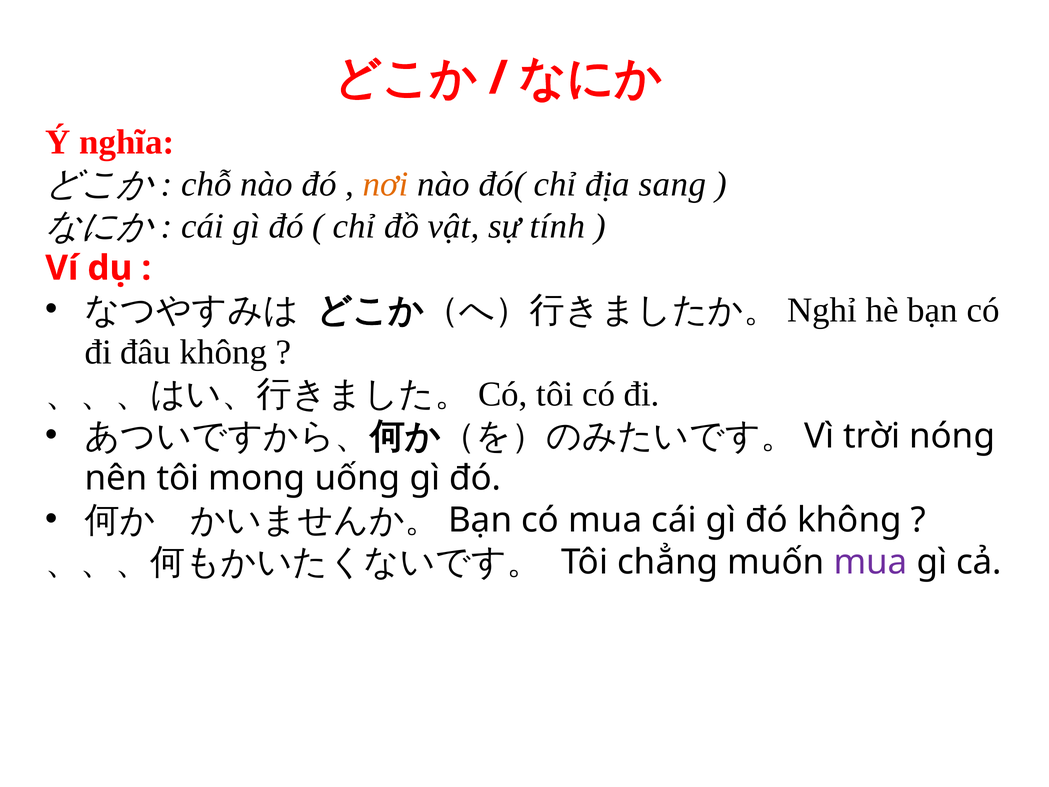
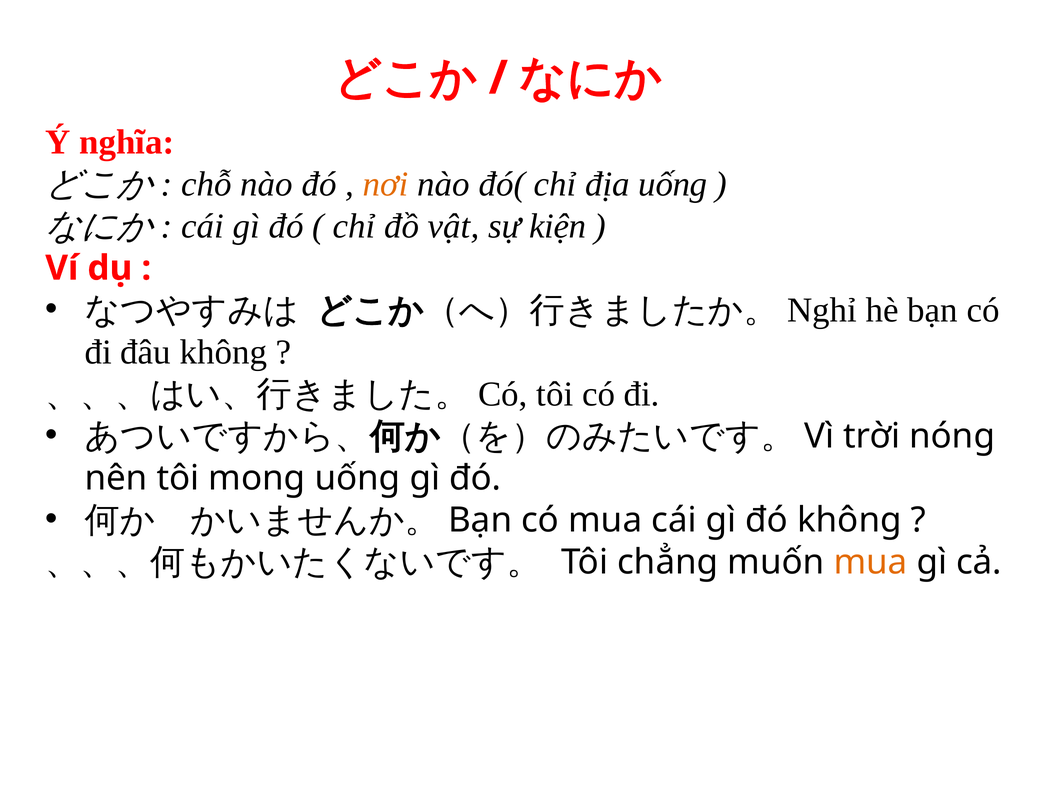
địa sang: sang -> uống (673, 184)
tính: tính -> kiện (558, 226)
mua colour: purple -> orange (870, 562)
